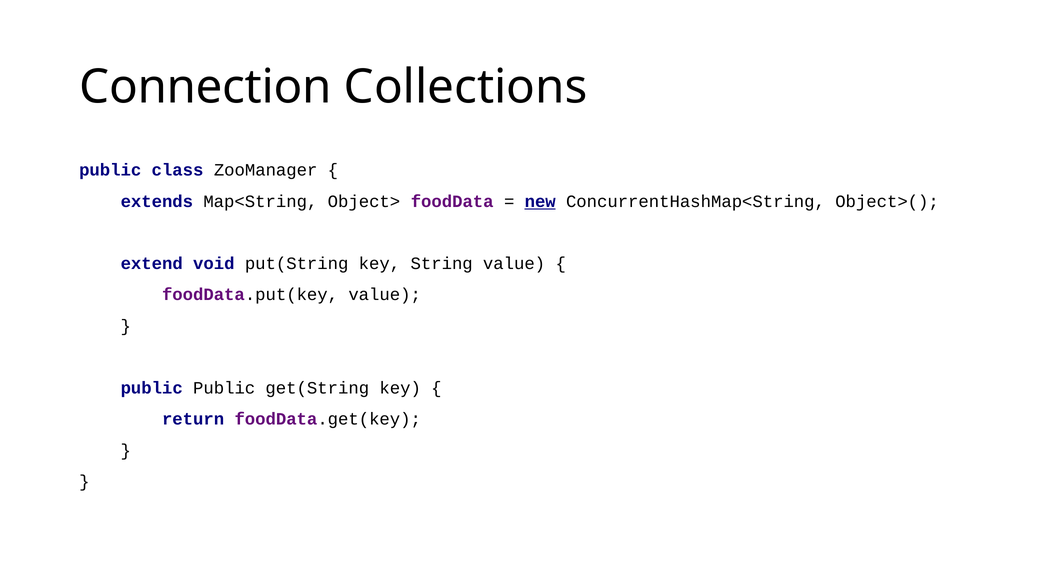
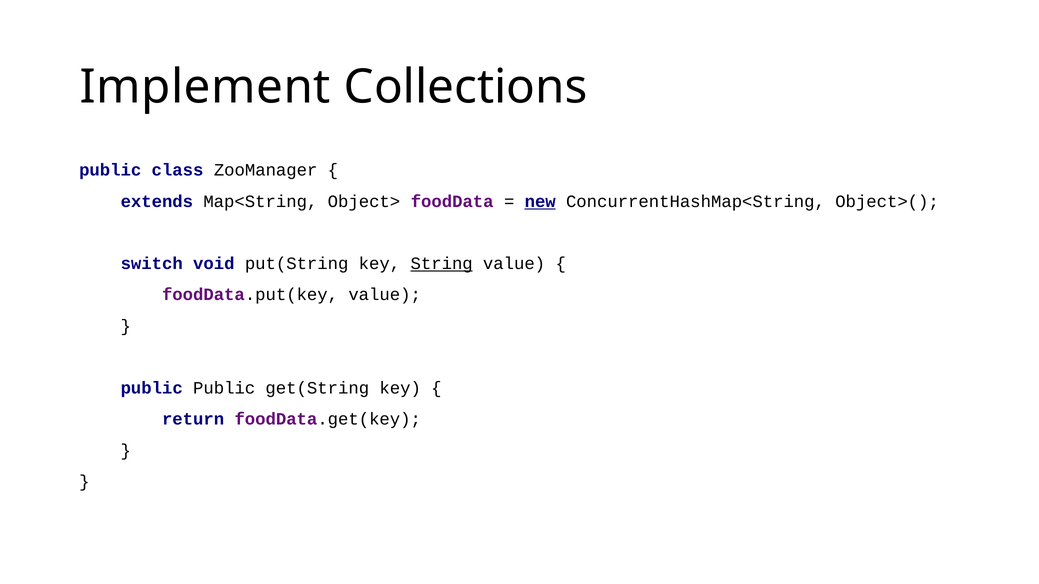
Connection: Connection -> Implement (205, 87)
extend: extend -> switch (152, 264)
String underline: none -> present (442, 264)
